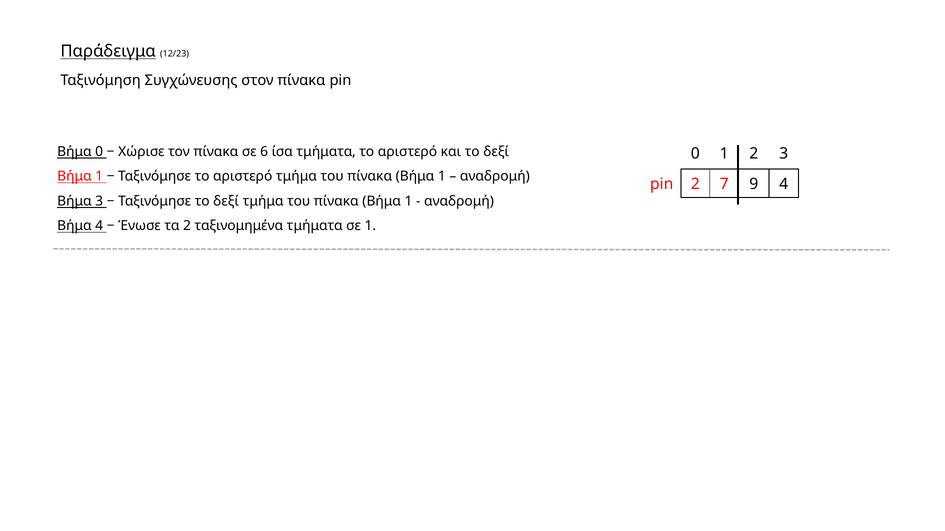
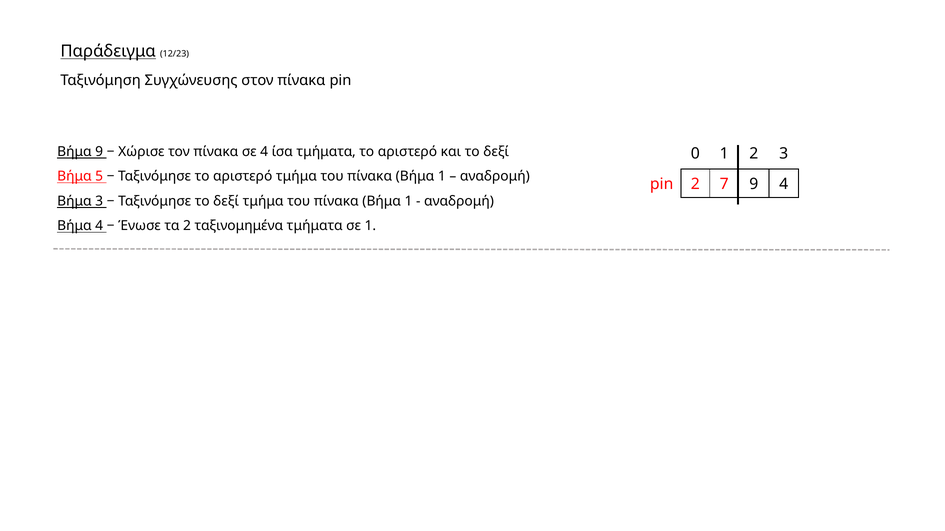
Βήμα 0: 0 -> 9 (99, 152)
σε 6: 6 -> 4 (264, 152)
1: 1 -> 5 (99, 177)
